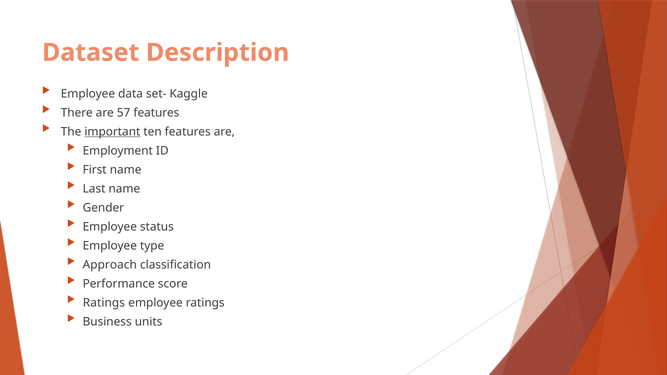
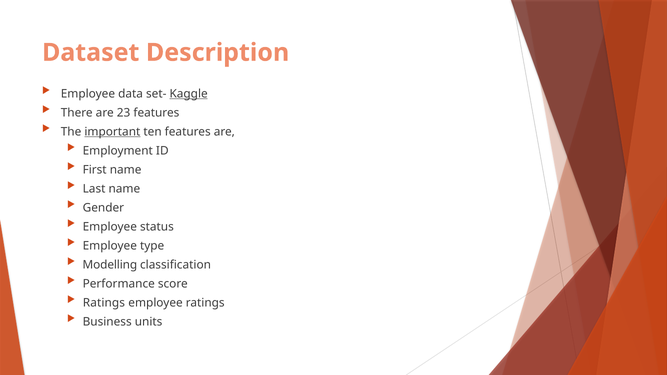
Kaggle underline: none -> present (189, 94)
57: 57 -> 23 (124, 113)
Approach: Approach -> Modelling (110, 265)
